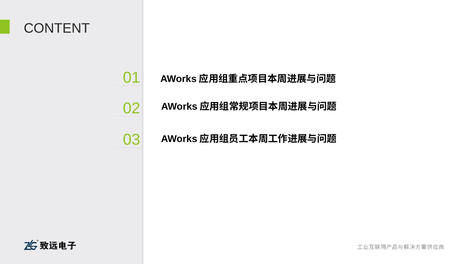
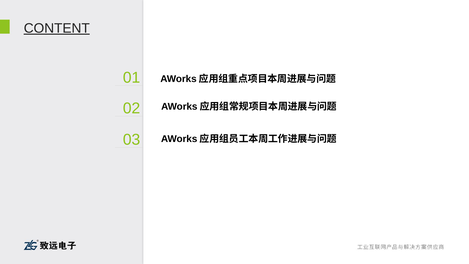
CONTENT underline: none -> present (57, 28)
